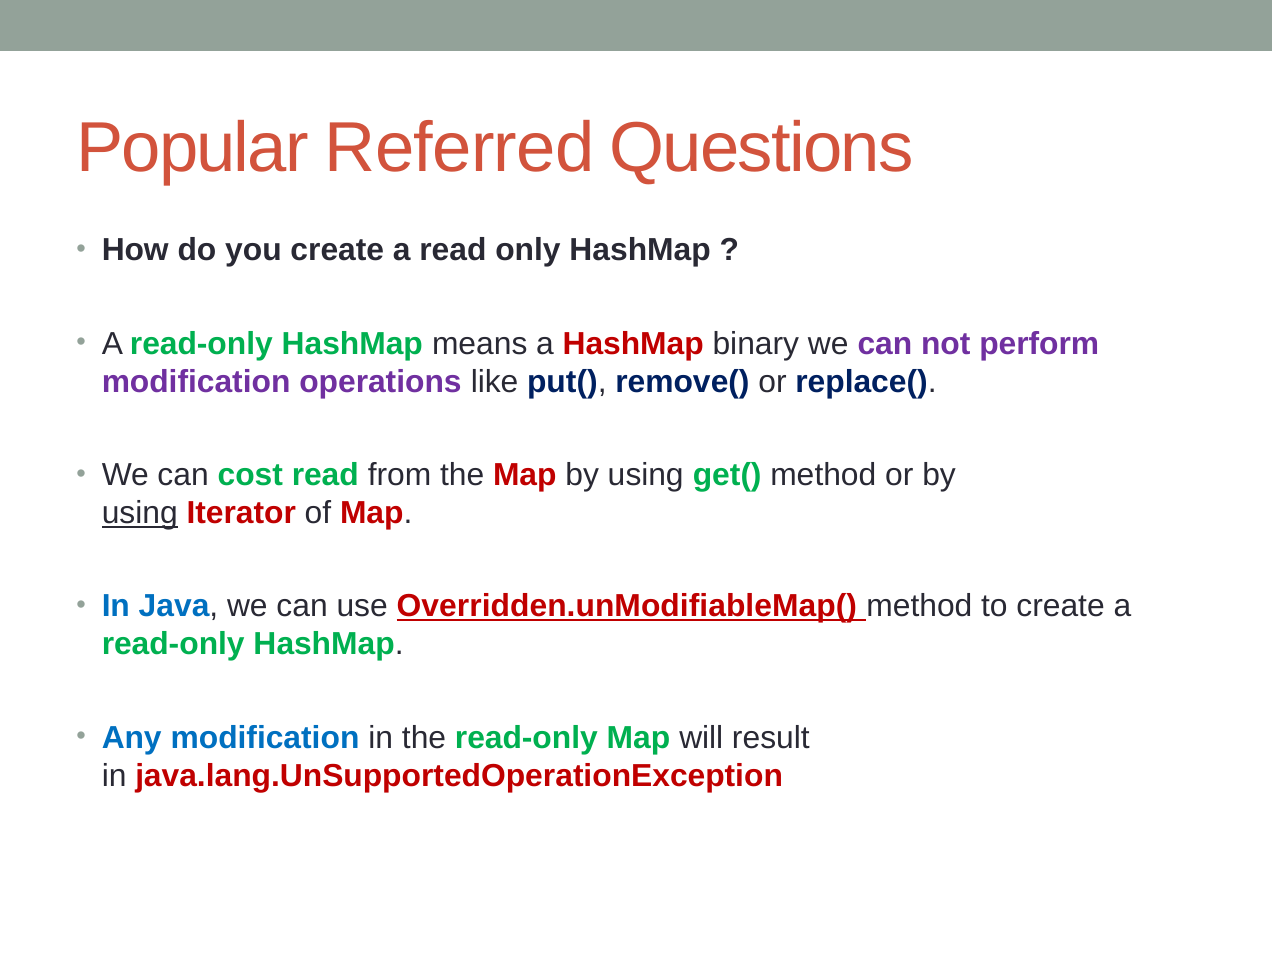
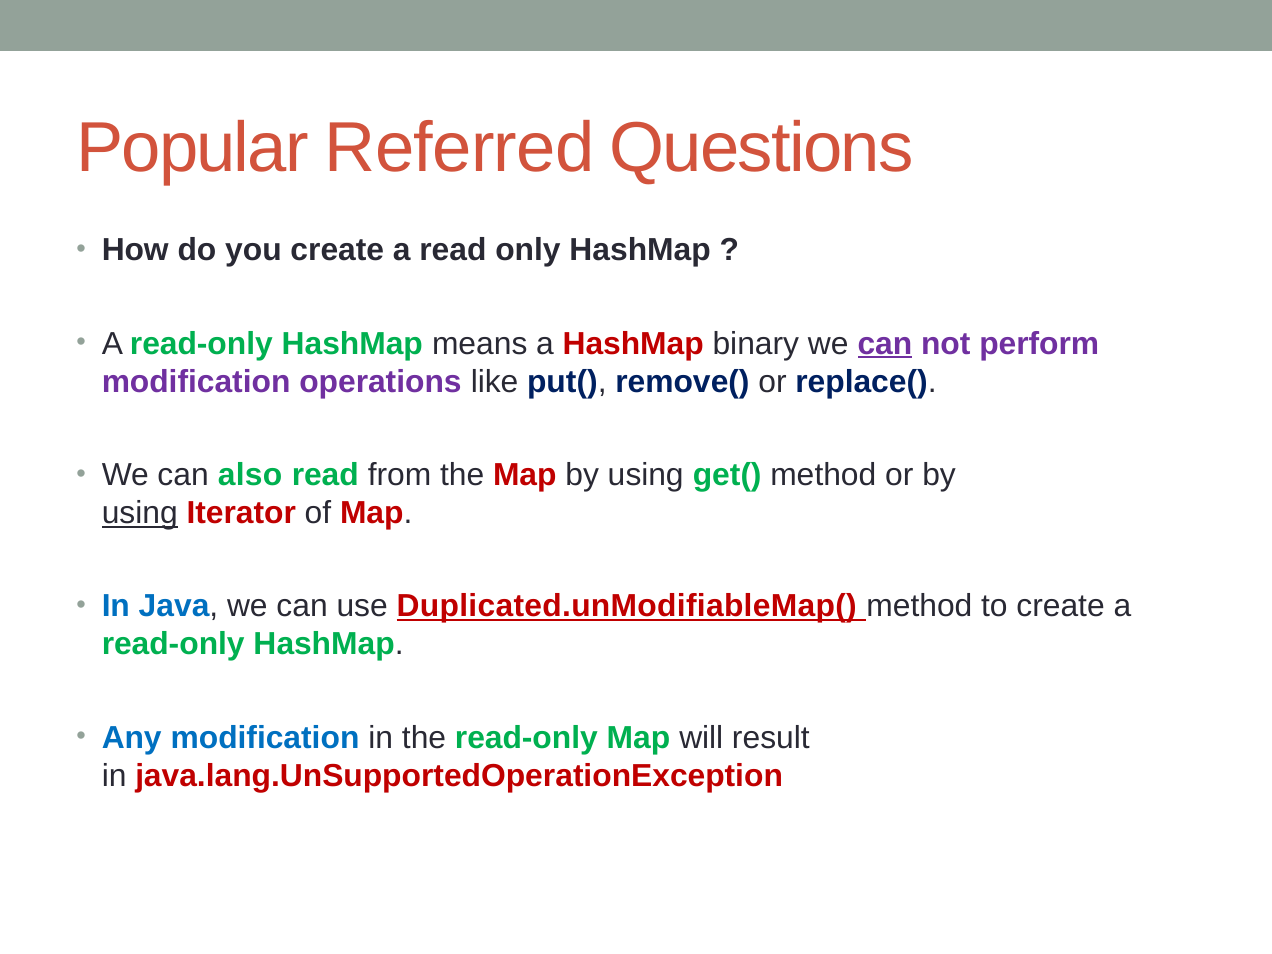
can underline: none -> present (885, 344)
cost: cost -> also (250, 475)
Overridden.unModifiableMap(: Overridden.unModifiableMap( -> Duplicated.unModifiableMap( (627, 606)
